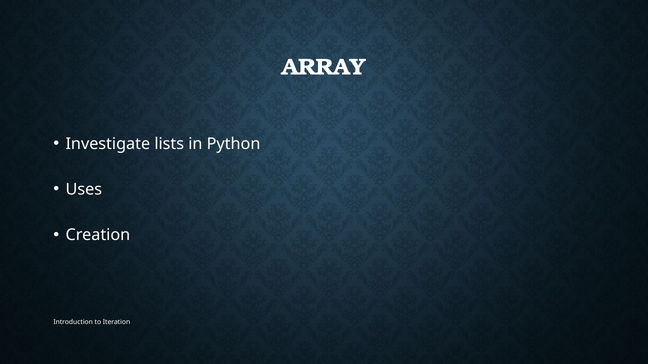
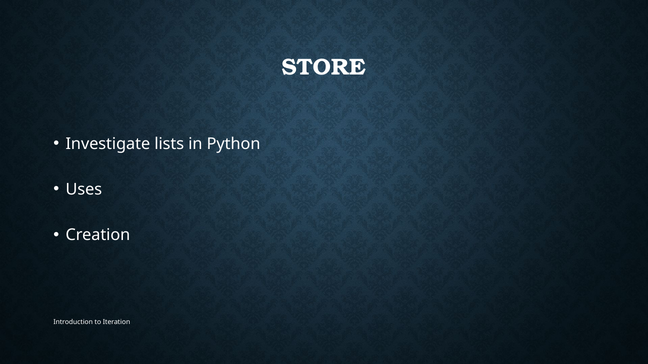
ARRAY: ARRAY -> STORE (324, 67)
